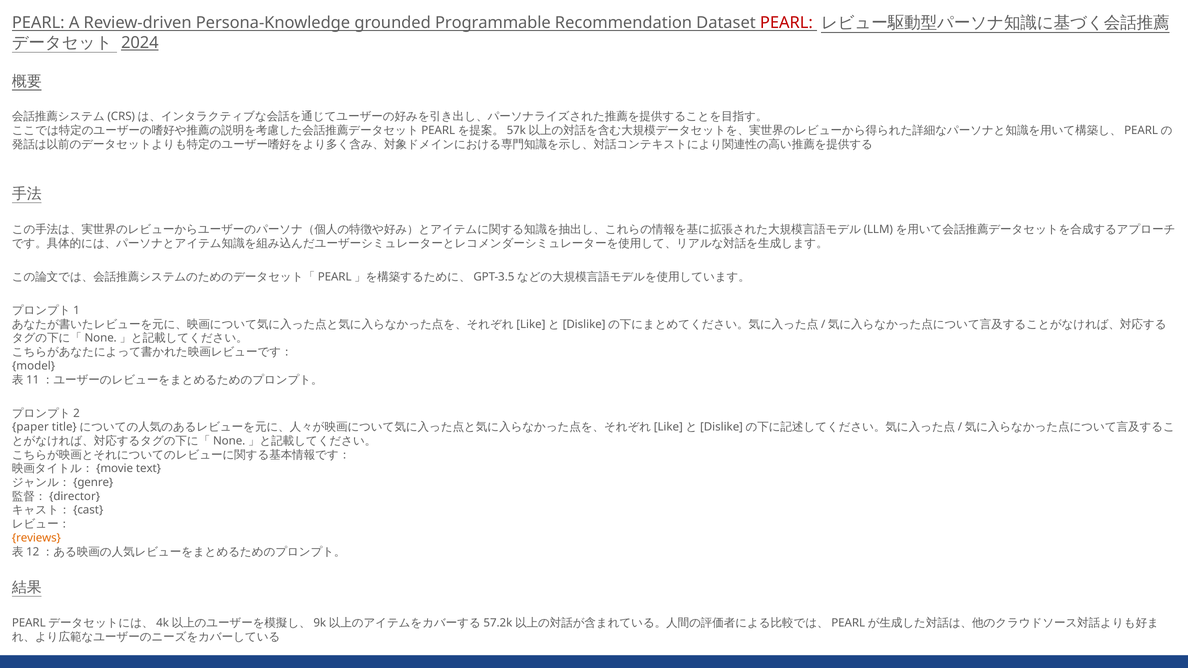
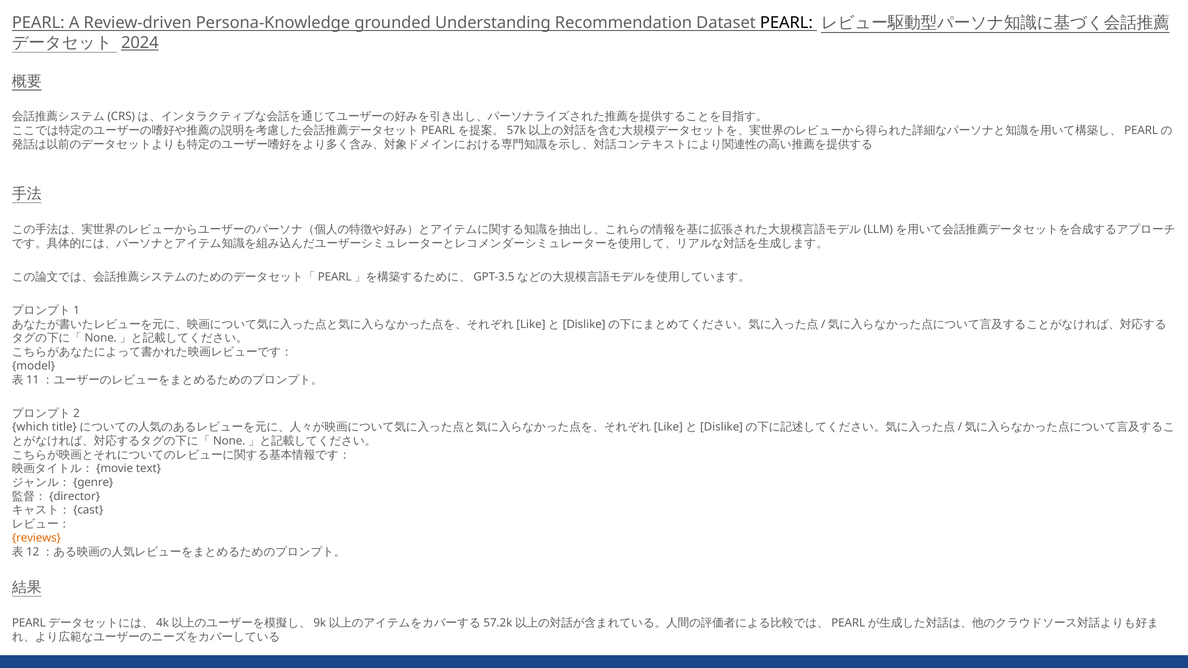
Programmable: Programmable -> Understanding (493, 23)
PEARL colour: red -> black (786, 23)
paper: paper -> which (30, 427)
